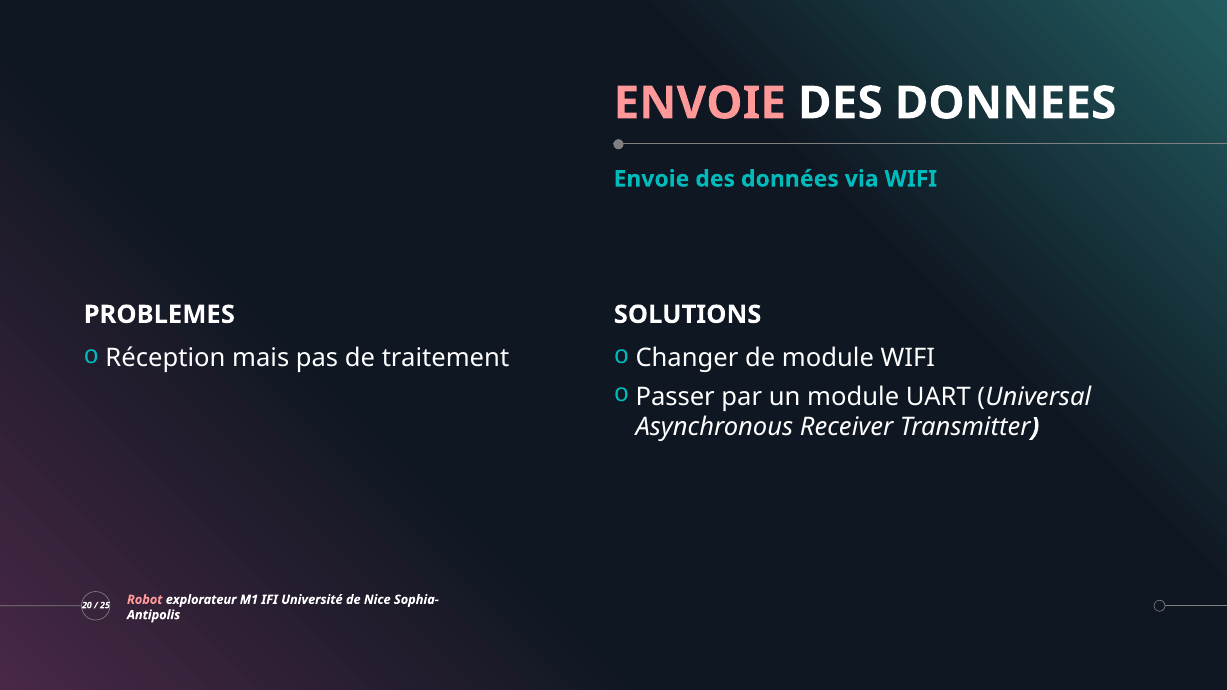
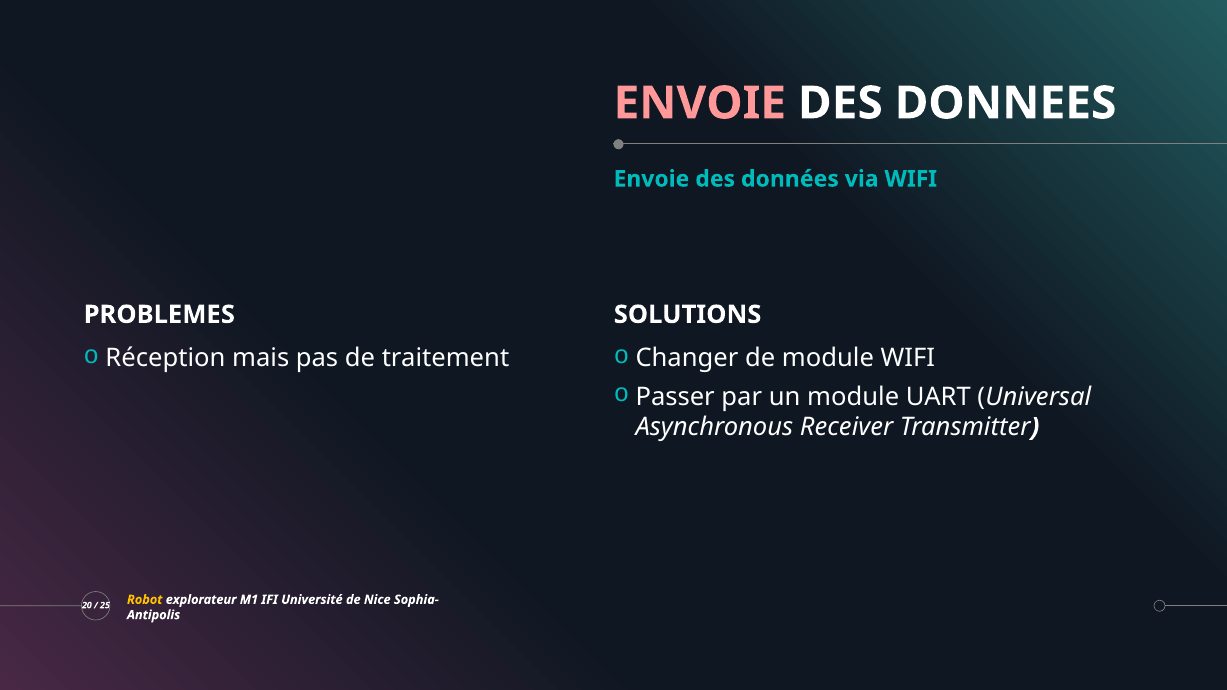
Robot colour: pink -> yellow (145, 600)
